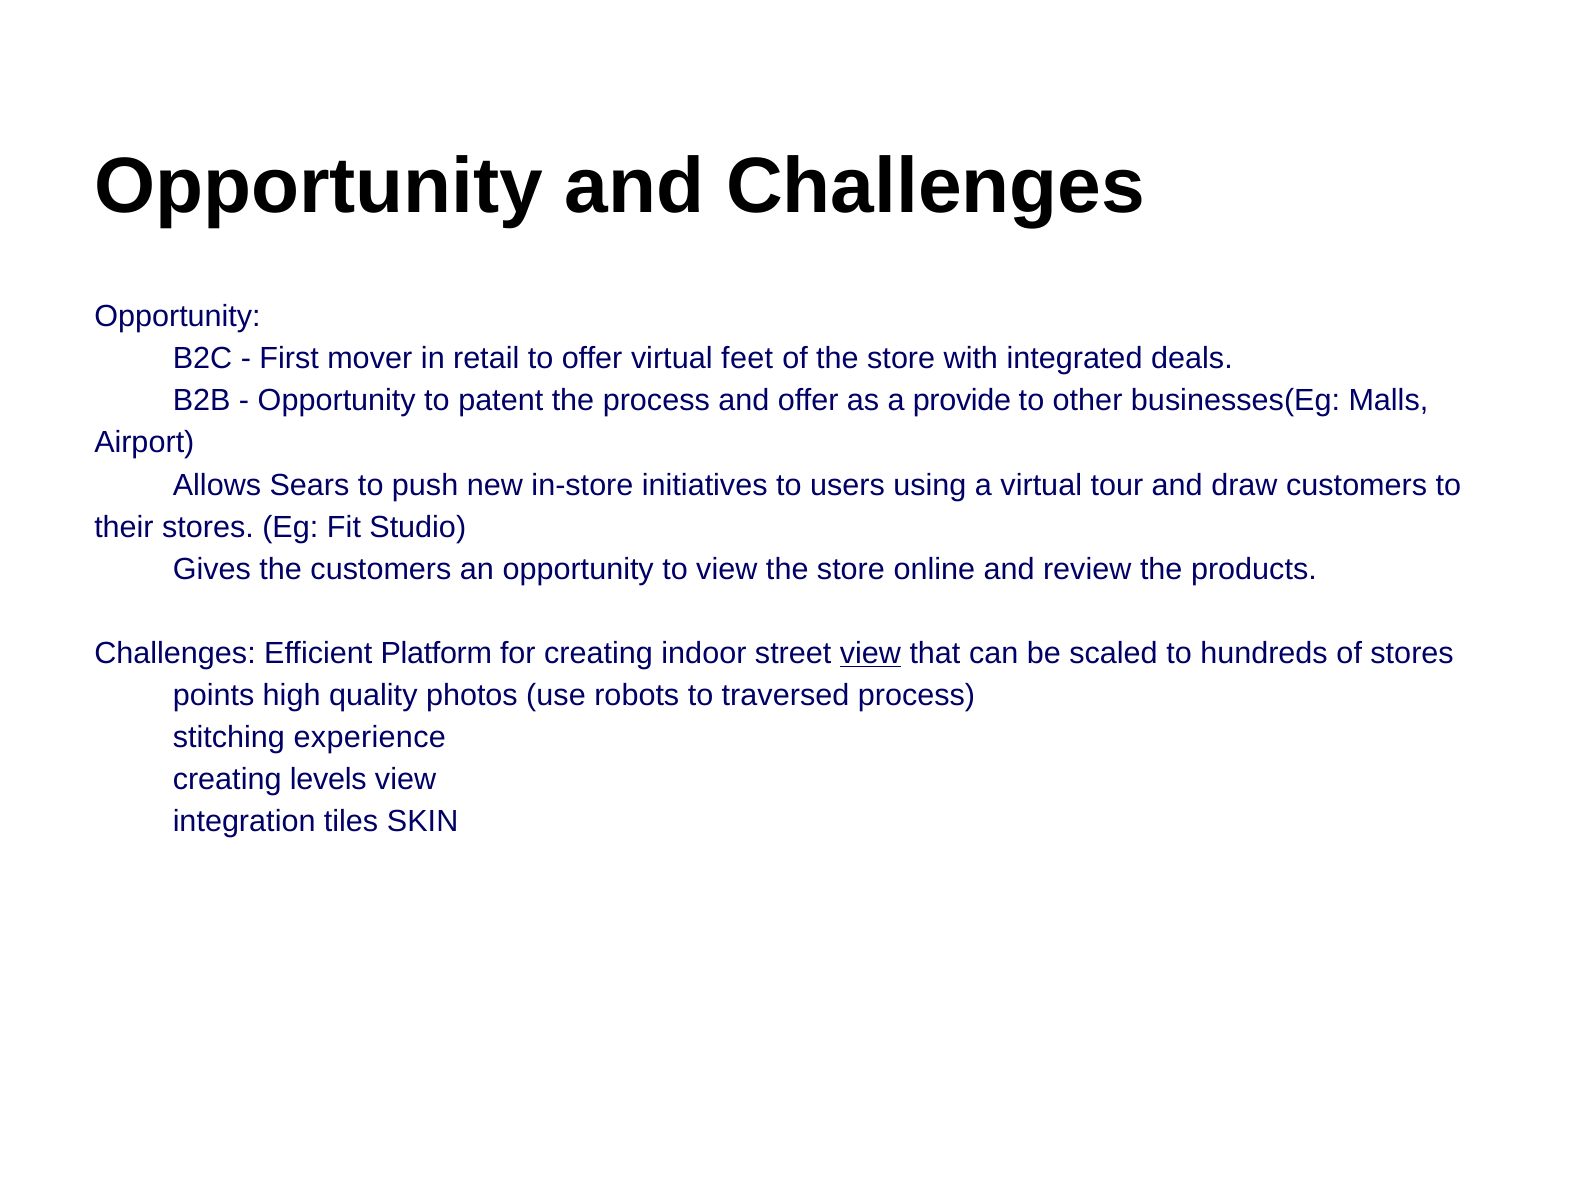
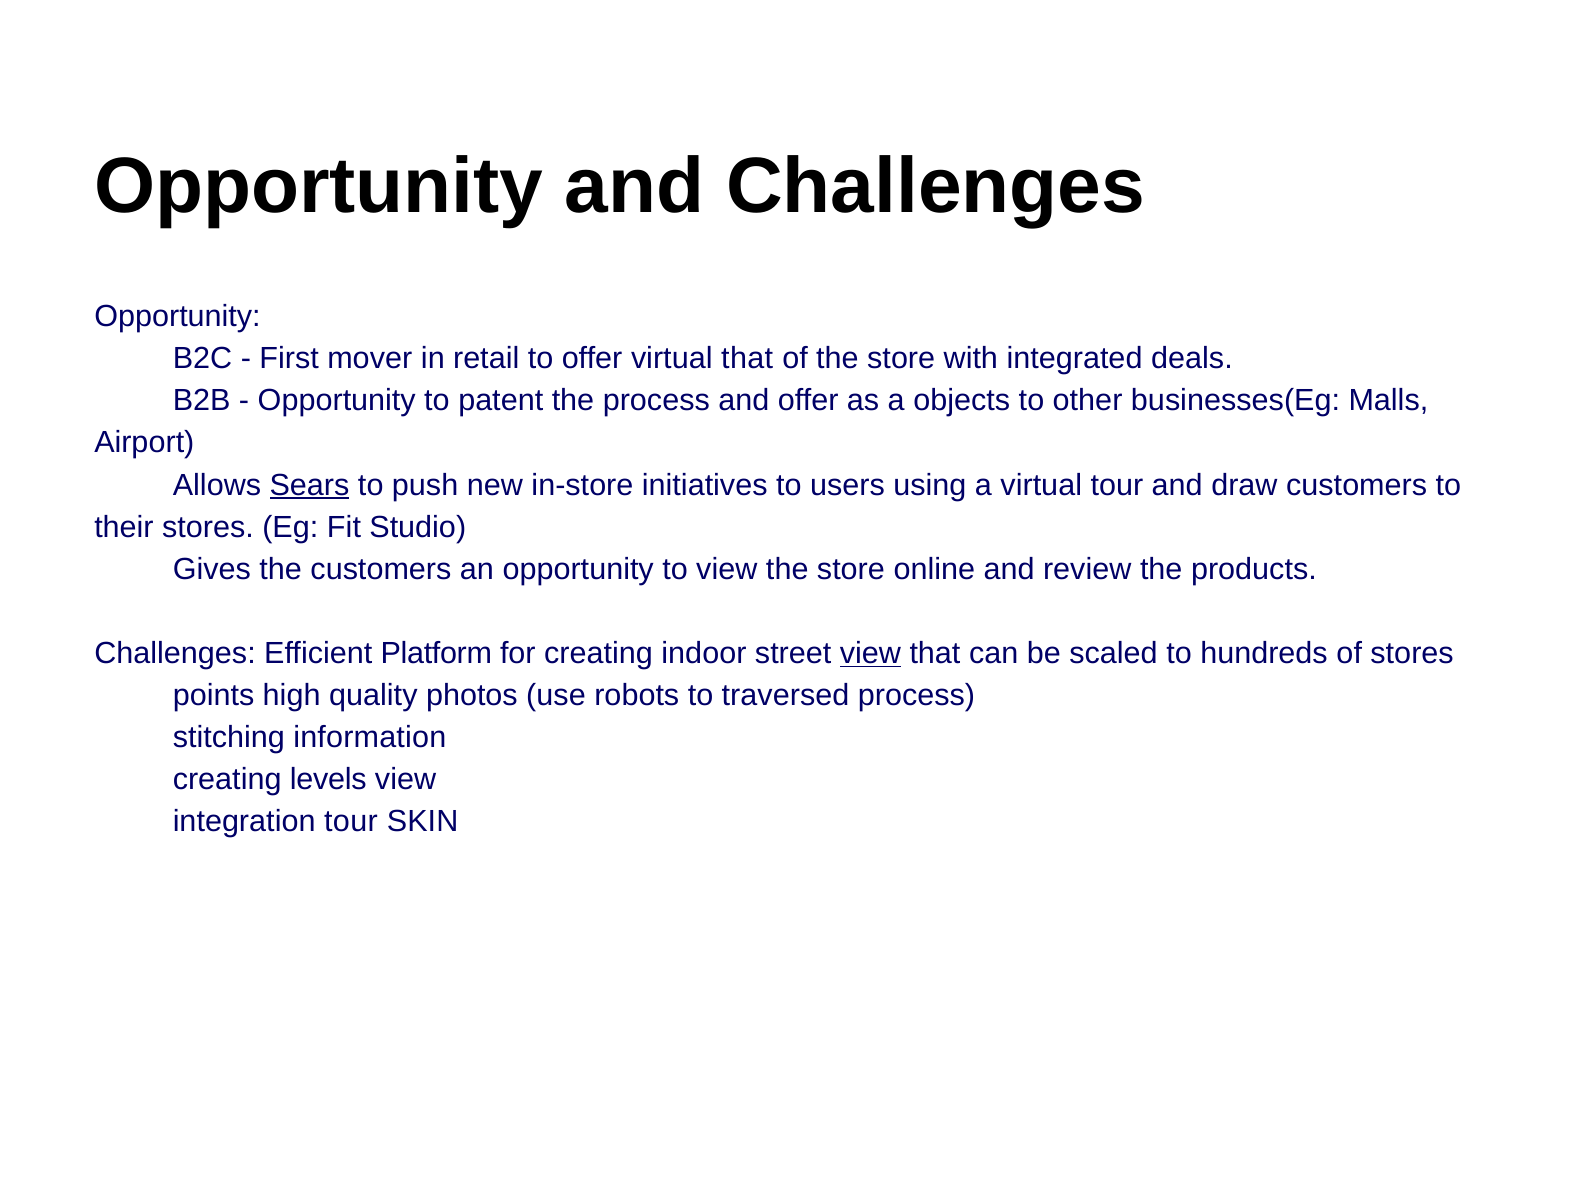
virtual feet: feet -> that (747, 359)
provide: provide -> objects (962, 401)
Sears underline: none -> present (309, 485)
experience: experience -> information (370, 738)
integration tiles: tiles -> tour (351, 822)
